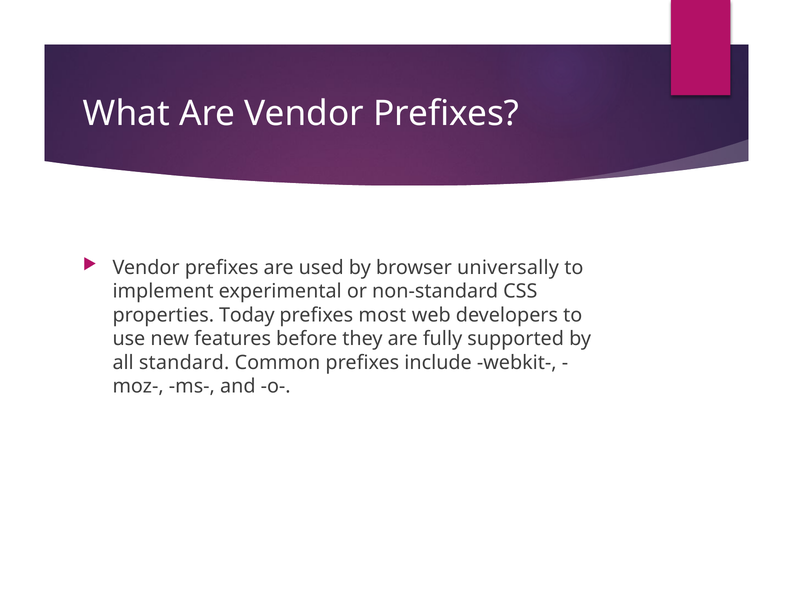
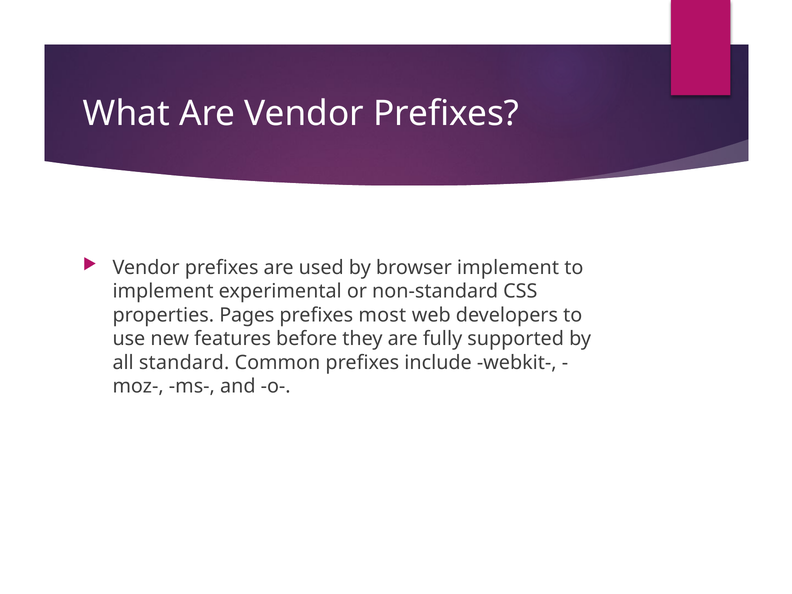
browser universally: universally -> implement (508, 268)
Today: Today -> Pages (247, 315)
